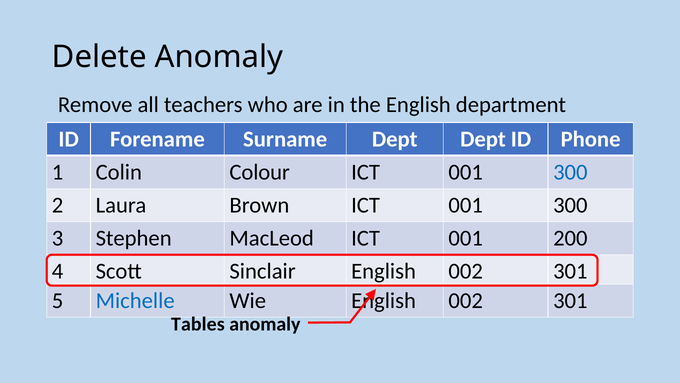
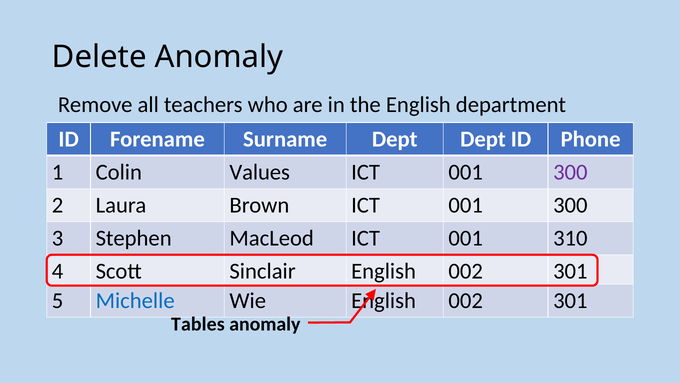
Colour: Colour -> Values (260, 172)
300 colour: blue -> purple (570, 172)
200: 200 -> 310 (570, 238)
